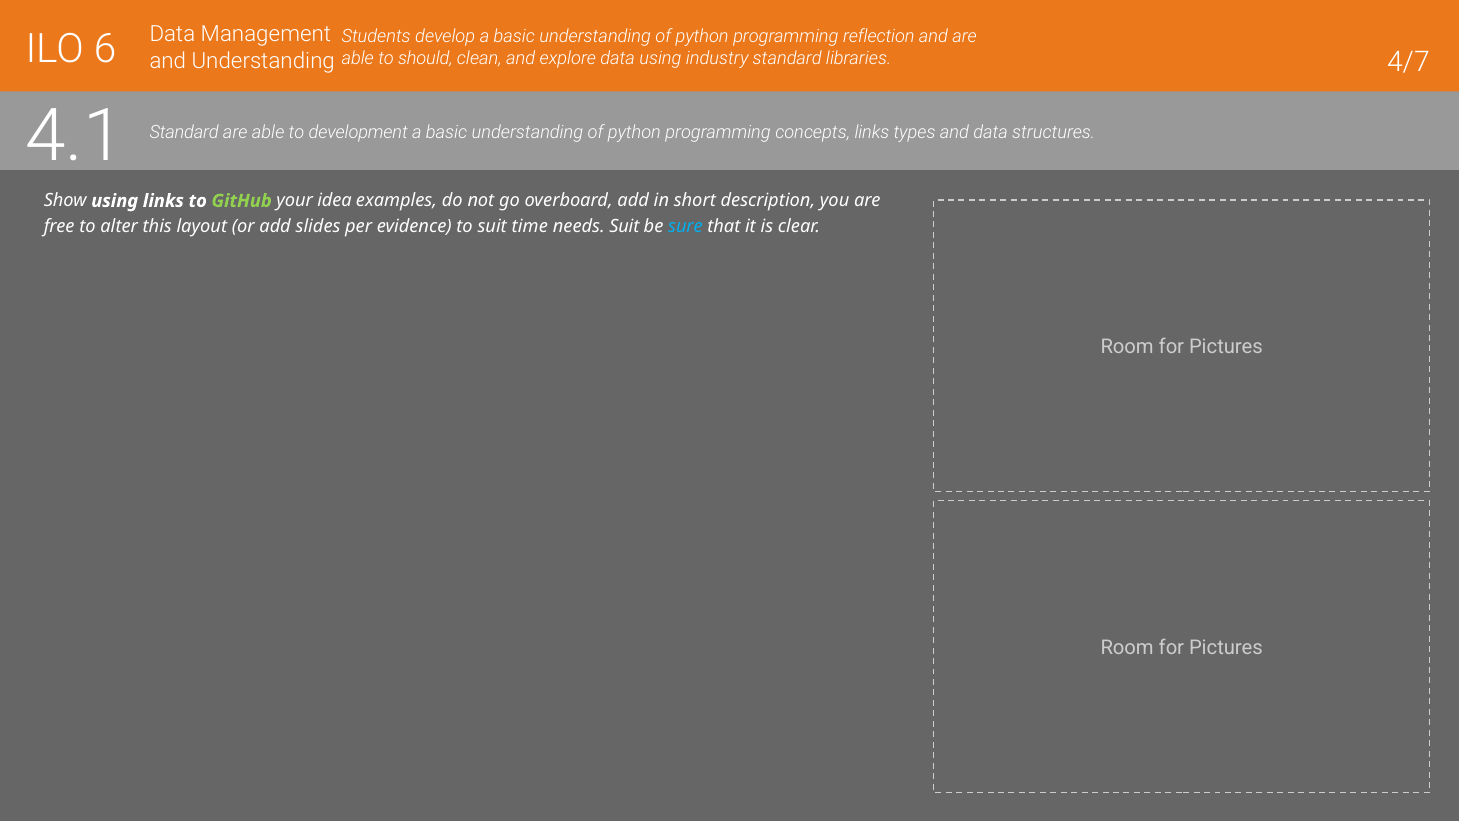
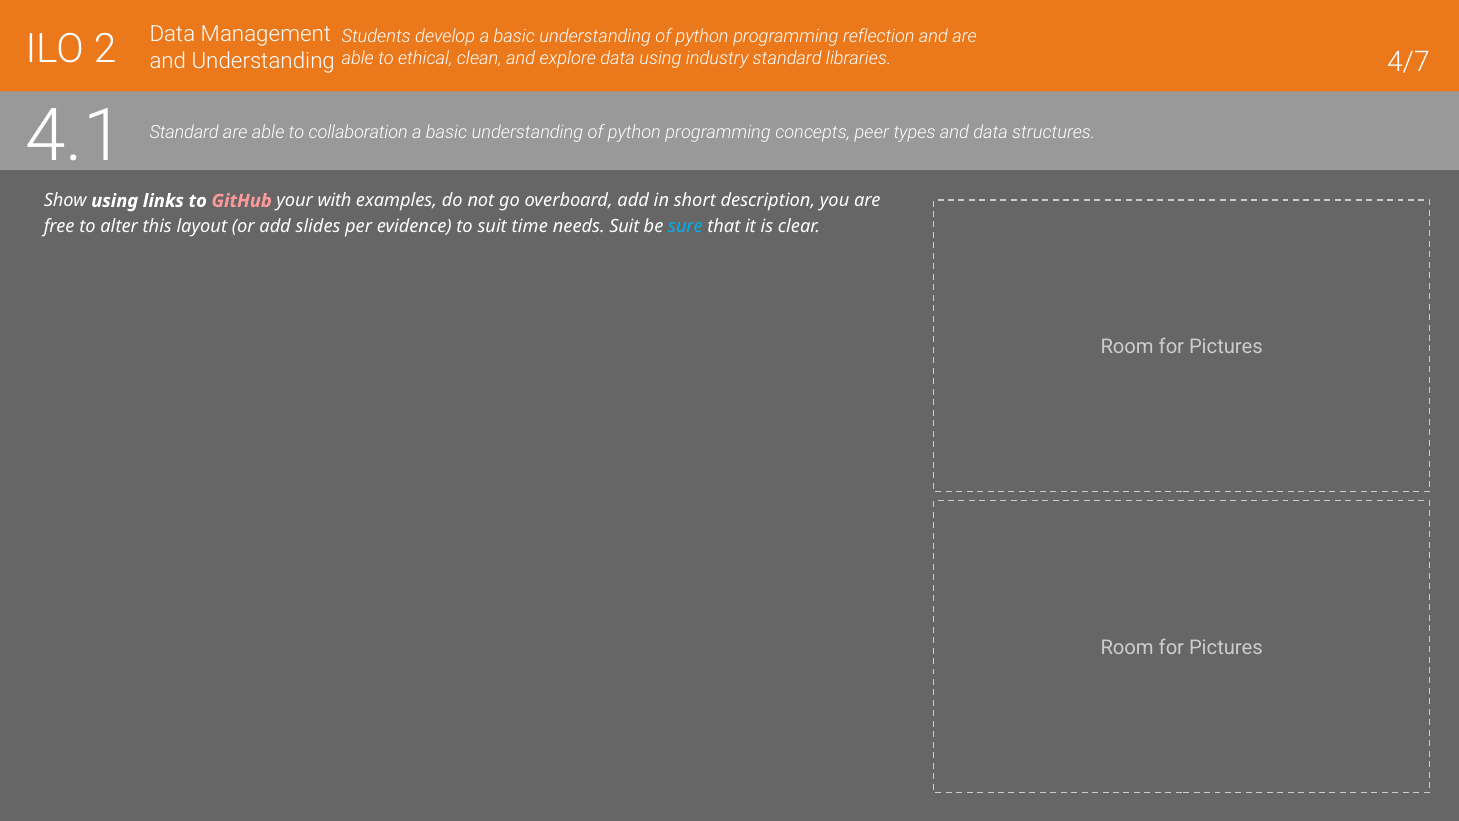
6: 6 -> 2 (105, 49)
should: should -> ethical (425, 58)
development: development -> collaboration (358, 133)
concepts links: links -> peer (872, 133)
GitHub colour: light green -> pink (242, 201)
idea: idea -> with (335, 201)
